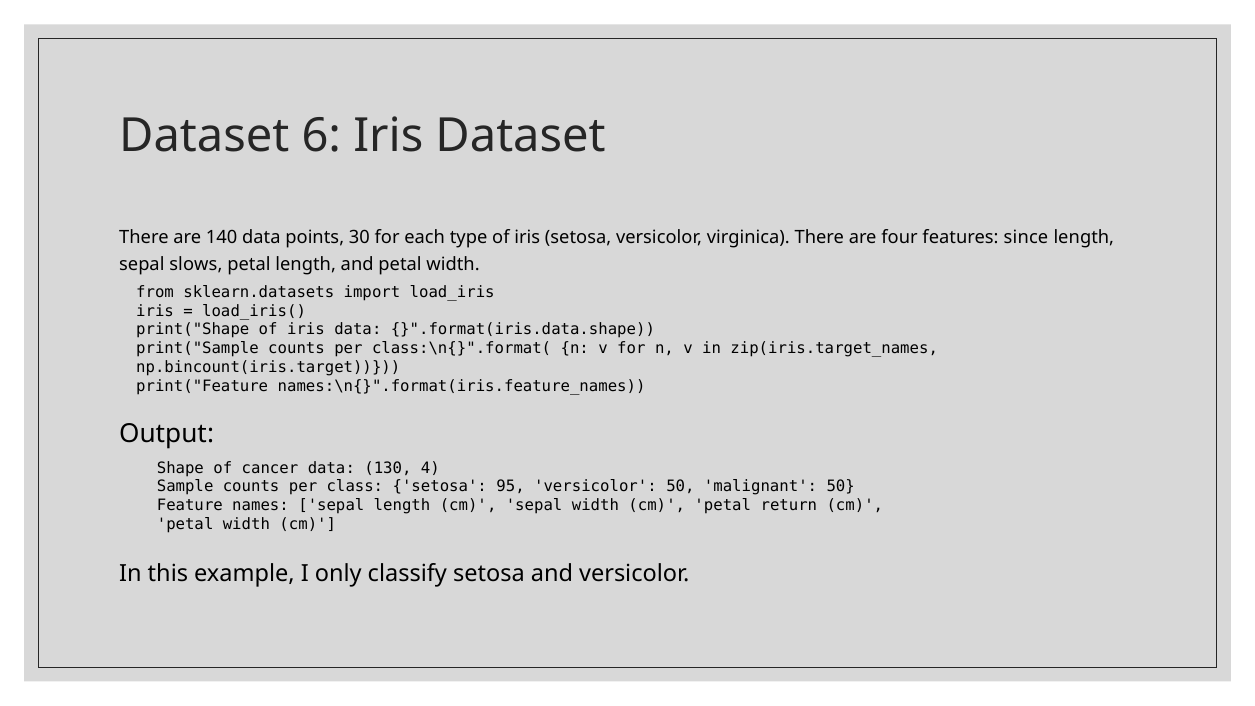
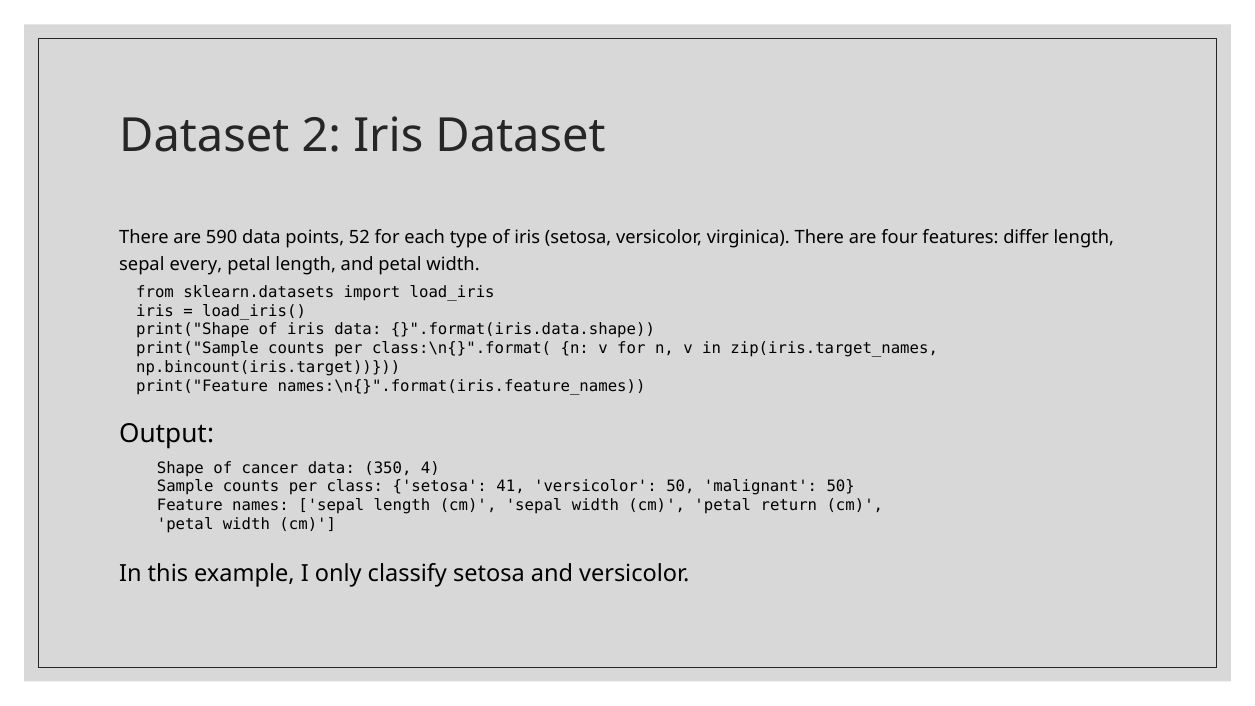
6: 6 -> 2 (321, 136)
140: 140 -> 590 (222, 238)
30: 30 -> 52 (359, 238)
since: since -> differ (1026, 238)
slows: slows -> every (196, 264)
130: 130 -> 350 (388, 468)
95: 95 -> 41 (511, 487)
